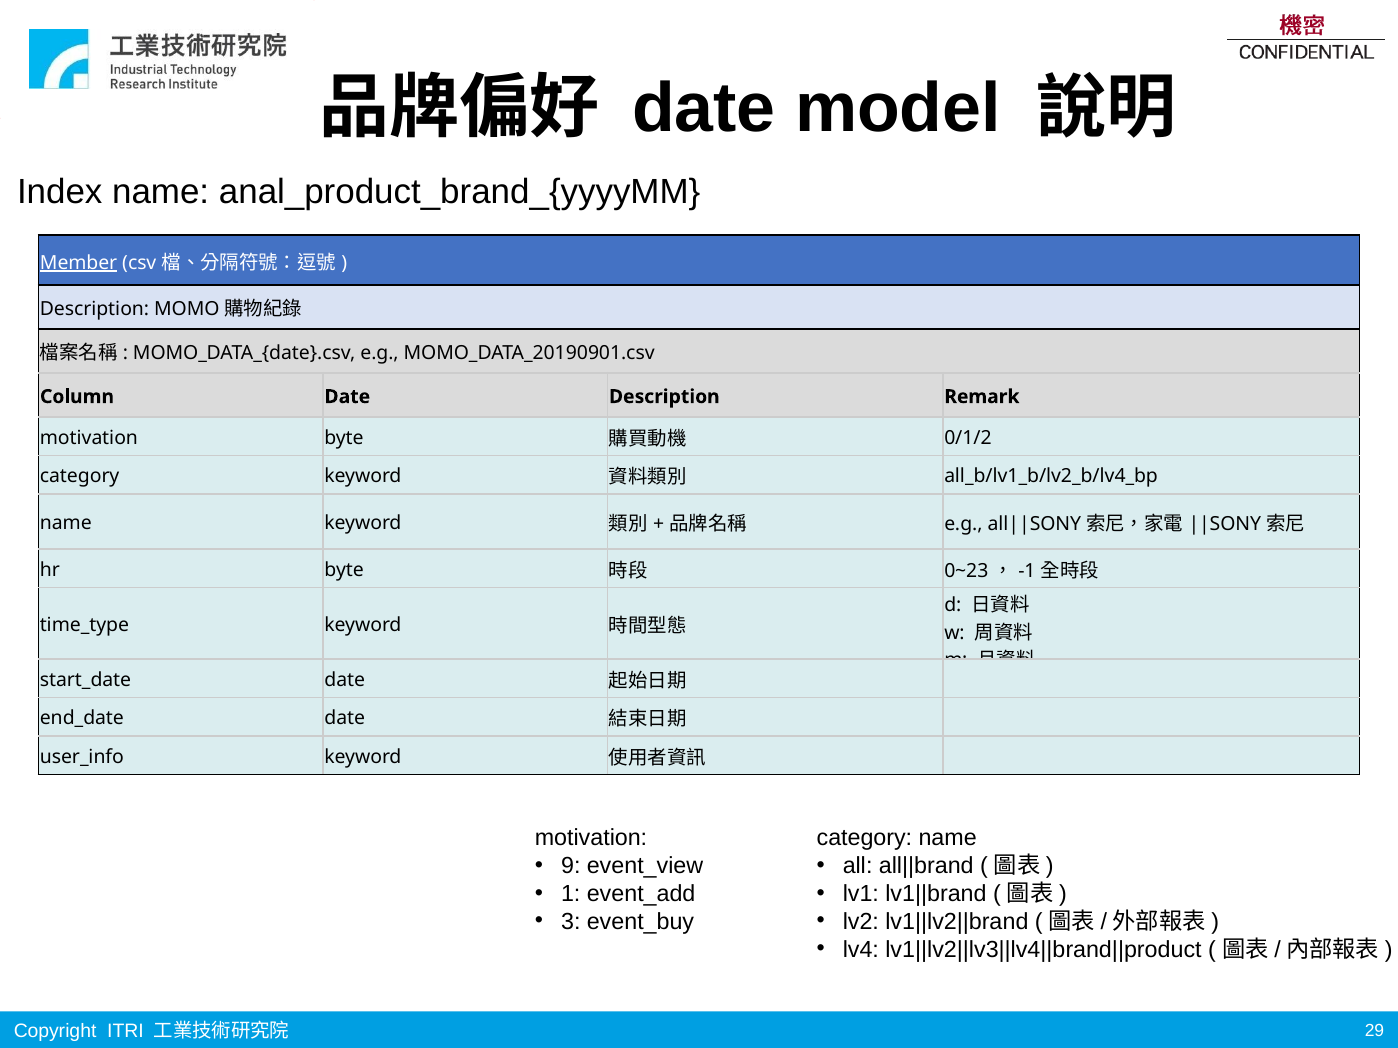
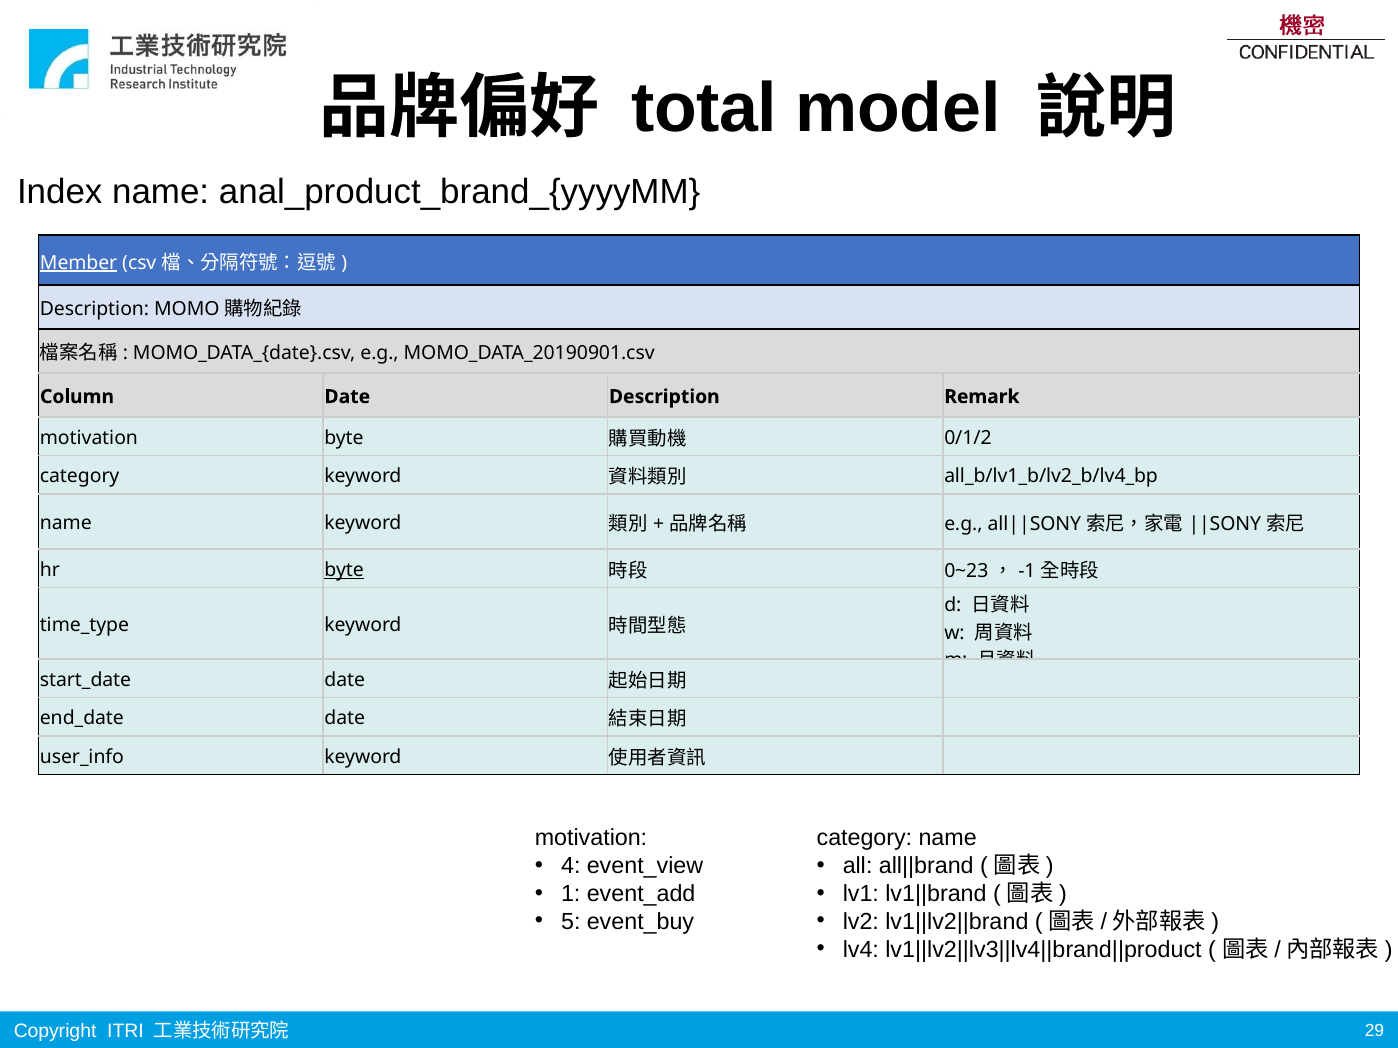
date: date -> total (704, 108)
byte underline: none -> present (344, 570)
9: 9 -> 4 (571, 866)
3: 3 -> 5 (571, 922)
